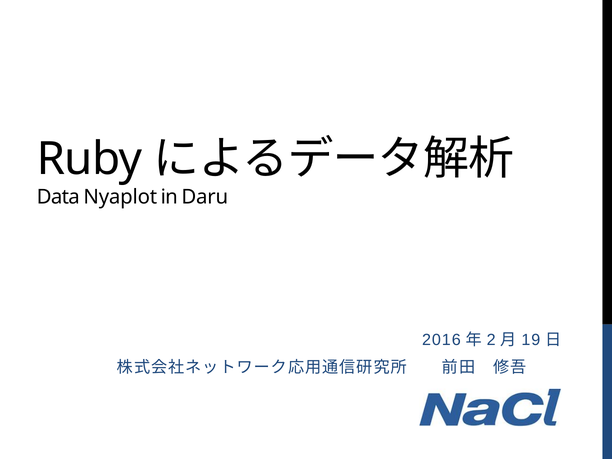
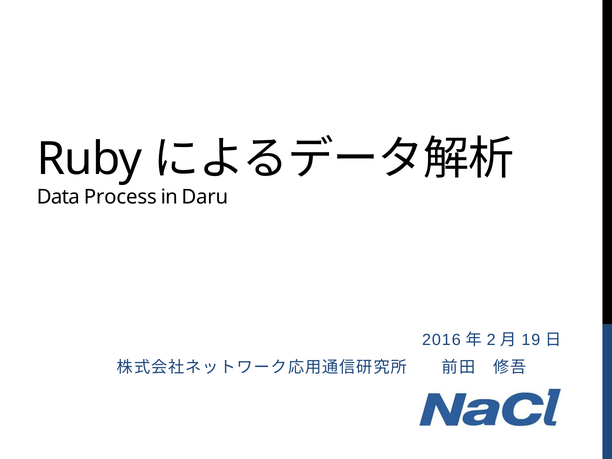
Nyaplot: Nyaplot -> Process (120, 197)
